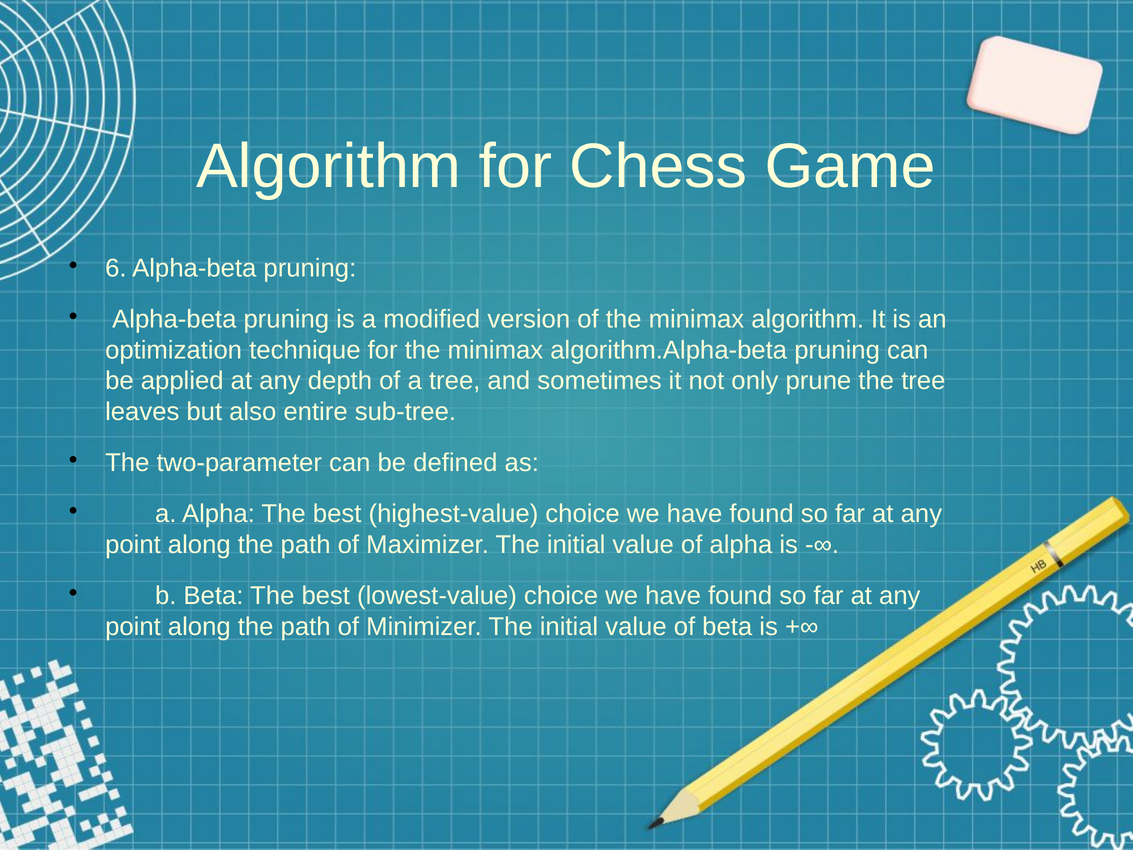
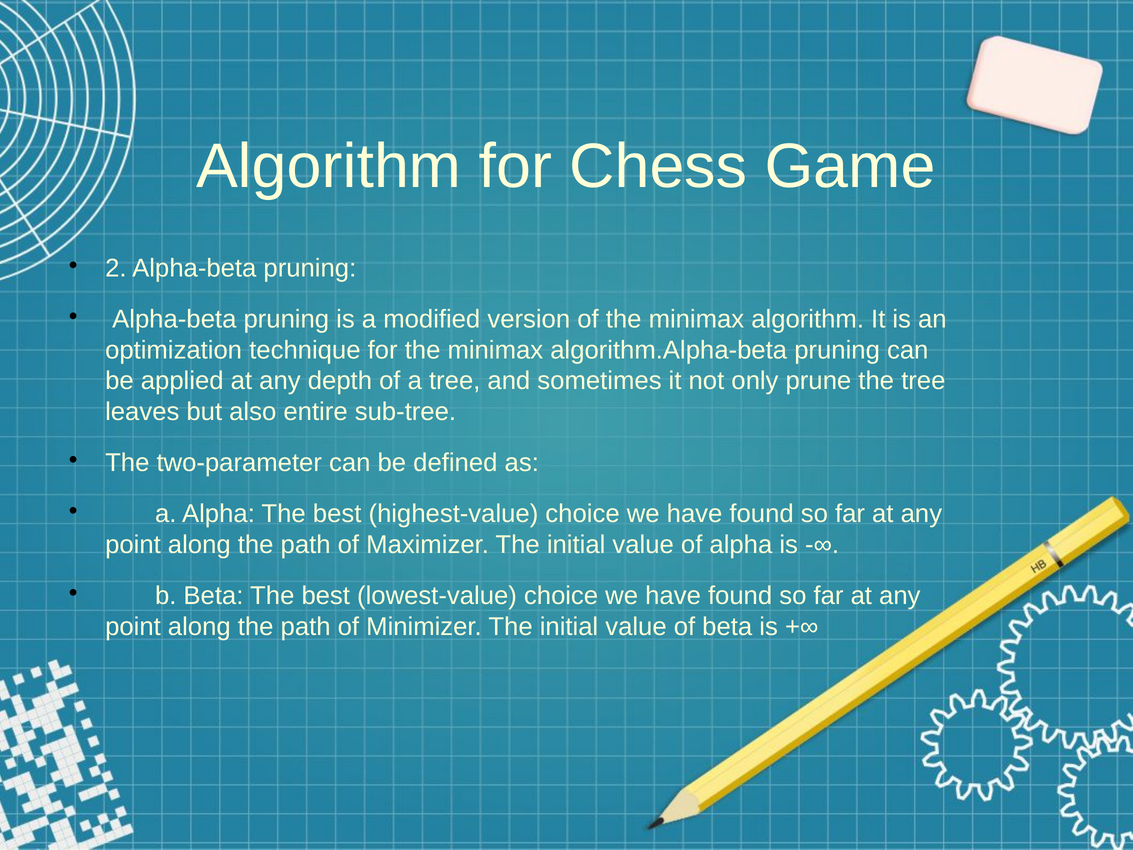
6: 6 -> 2 (116, 268)
